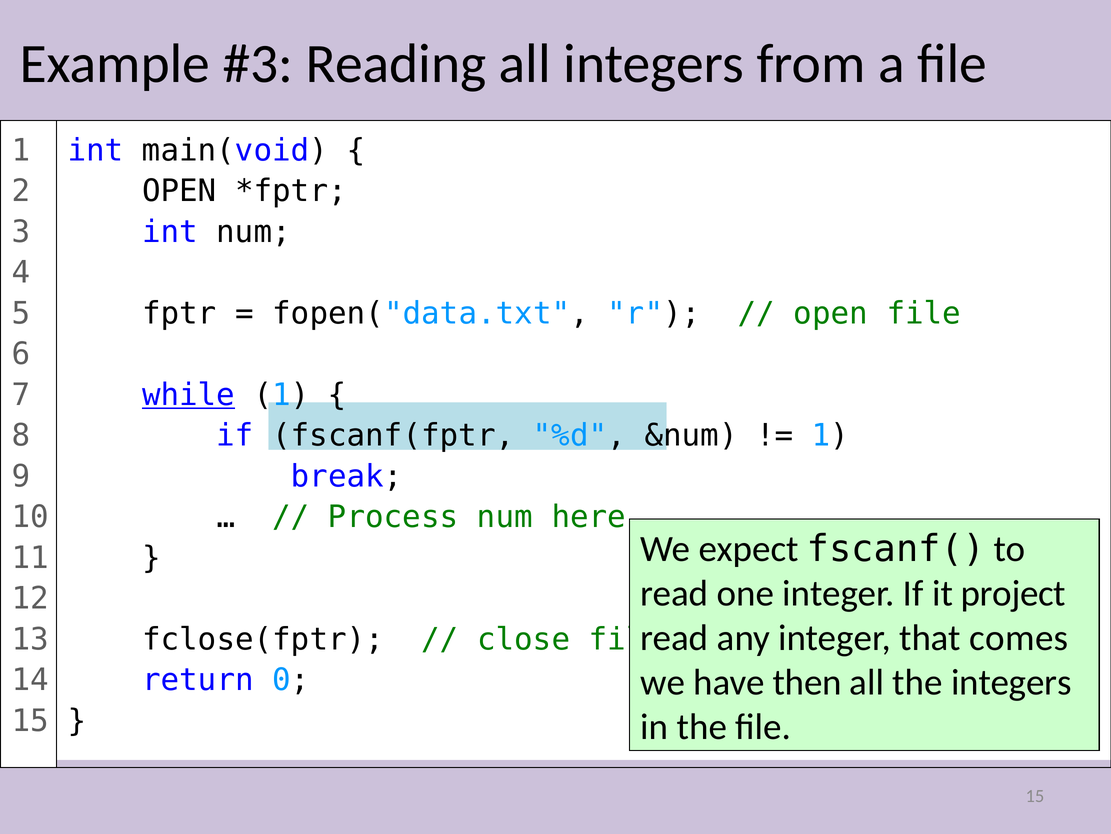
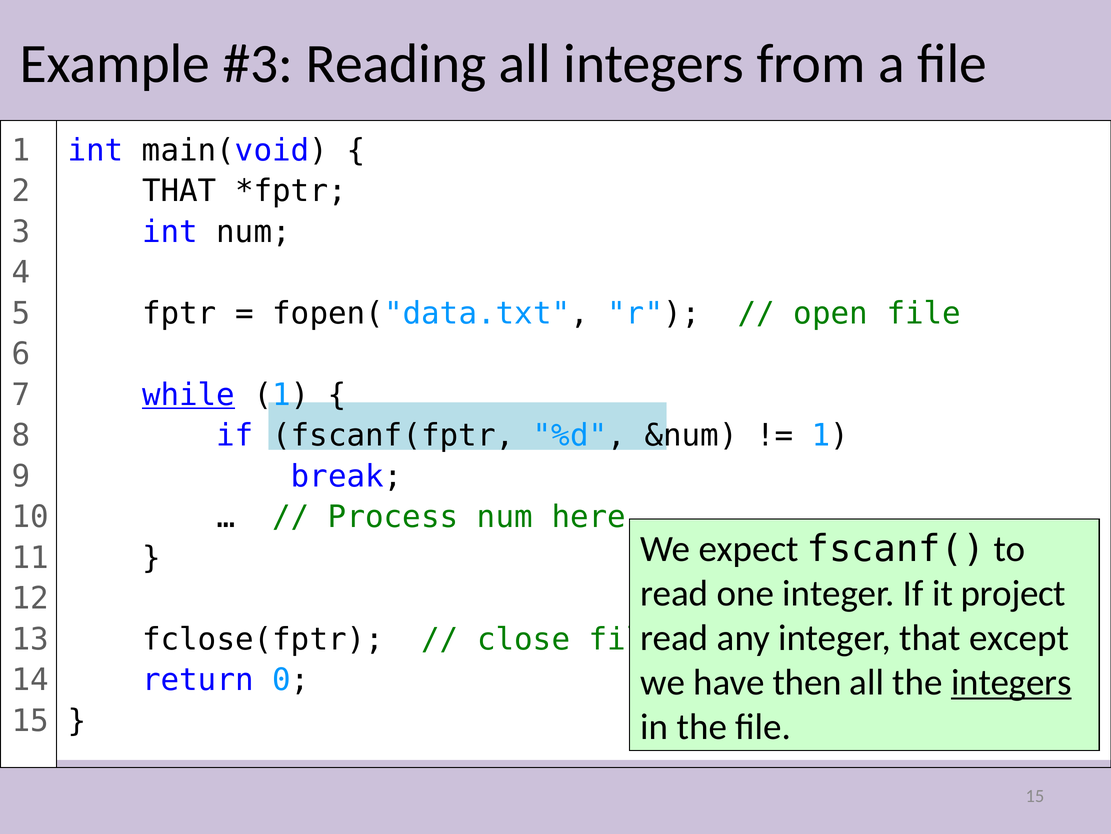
OPEN: OPEN -> THAT (179, 191)
comes: comes -> except (1019, 638)
integers underline: none -> present (1011, 682)
